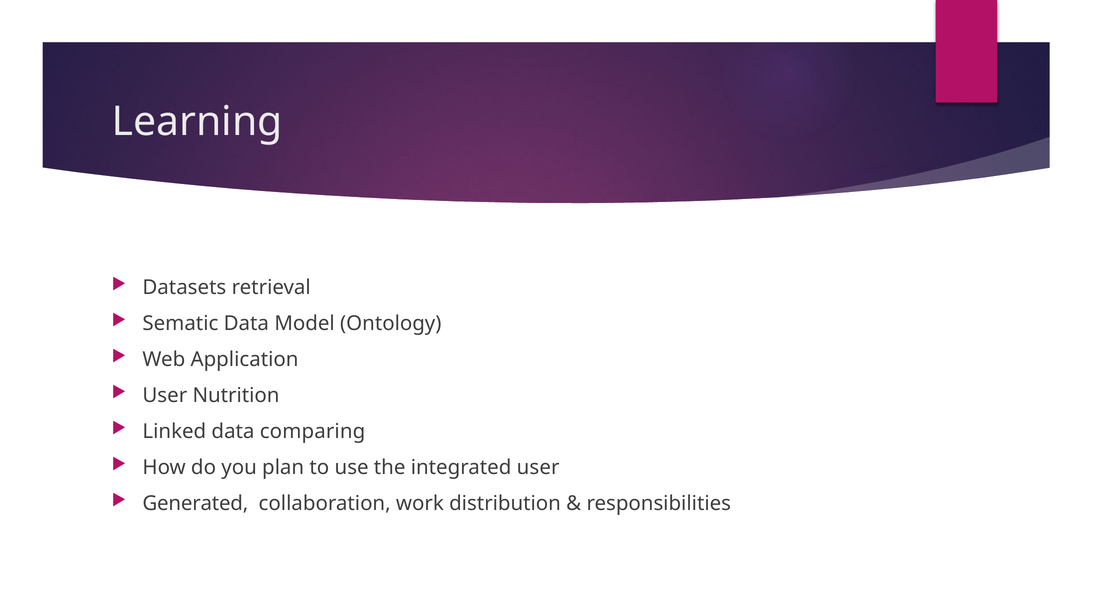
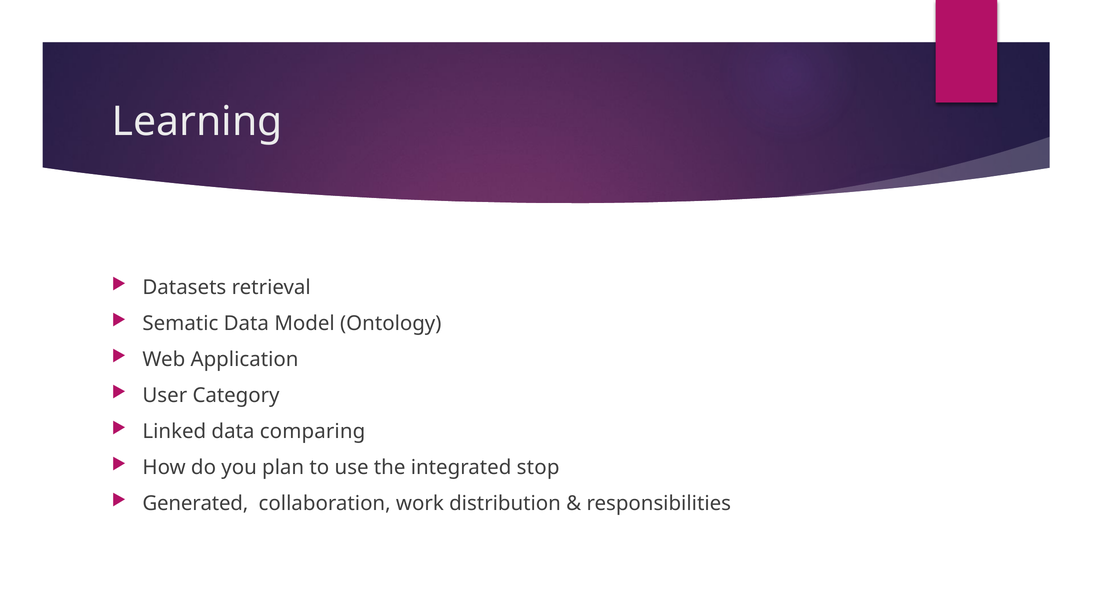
Nutrition: Nutrition -> Category (236, 395)
integrated user: user -> stop (538, 467)
